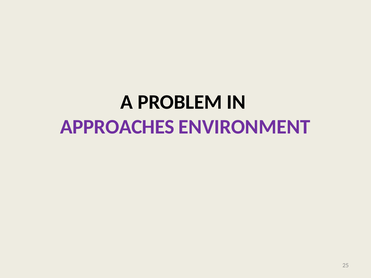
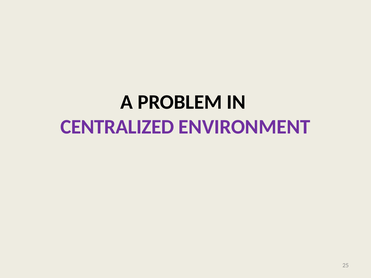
APPROACHES: APPROACHES -> CENTRALIZED (117, 127)
